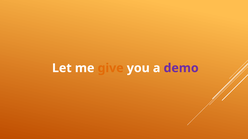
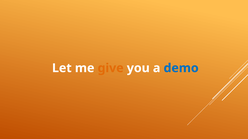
demo colour: purple -> blue (181, 68)
